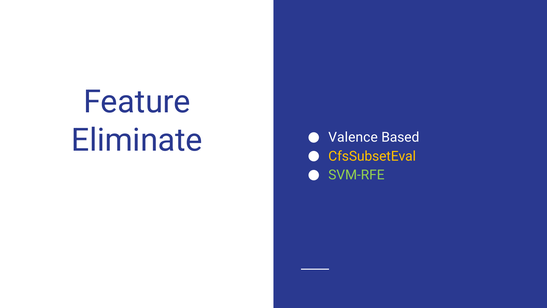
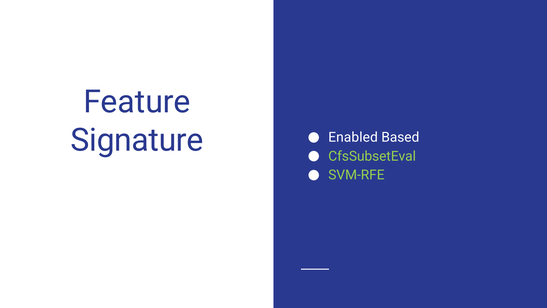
Eliminate: Eliminate -> Signature (137, 140)
Valence: Valence -> Enabled (353, 137)
CfsSubsetEval colour: yellow -> light green (372, 156)
